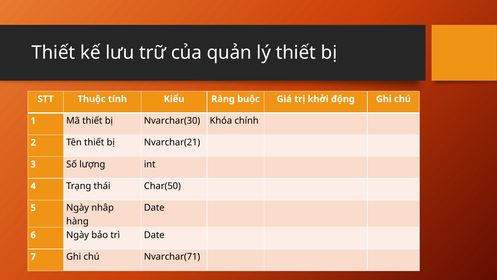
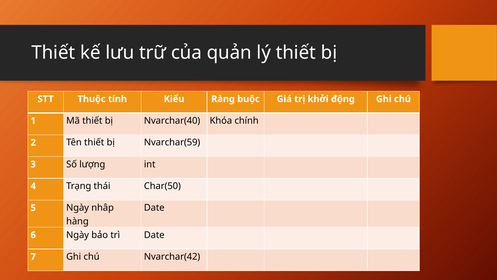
Nvarchar(30: Nvarchar(30 -> Nvarchar(40 (172, 121)
Nvarchar(21: Nvarchar(21 -> Nvarchar(59 (172, 142)
Nvarchar(71: Nvarchar(71 -> Nvarchar(42 (172, 256)
